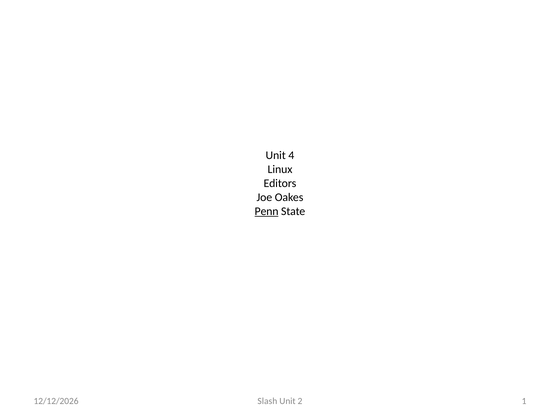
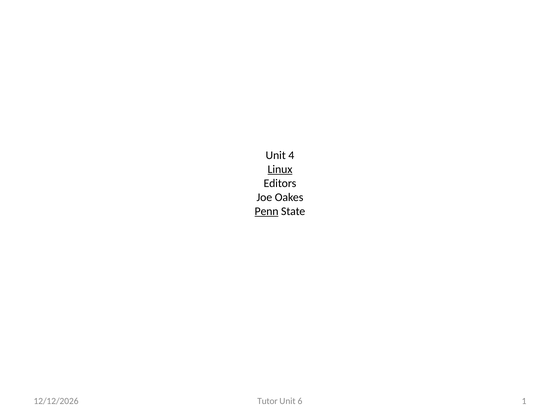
Linux underline: none -> present (280, 169)
Slash: Slash -> Tutor (267, 401)
2: 2 -> 6 (300, 401)
